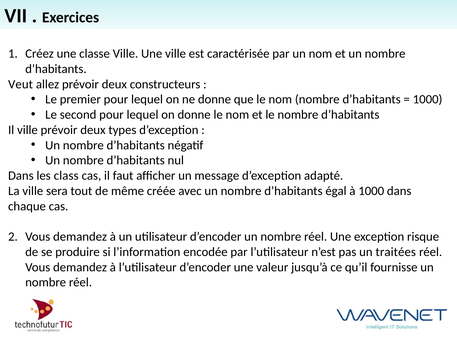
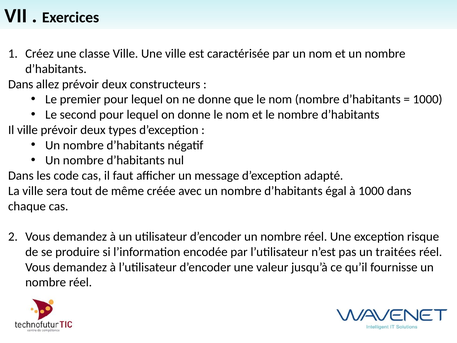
Veut: Veut -> Dans (21, 84)
class: class -> code (66, 176)
